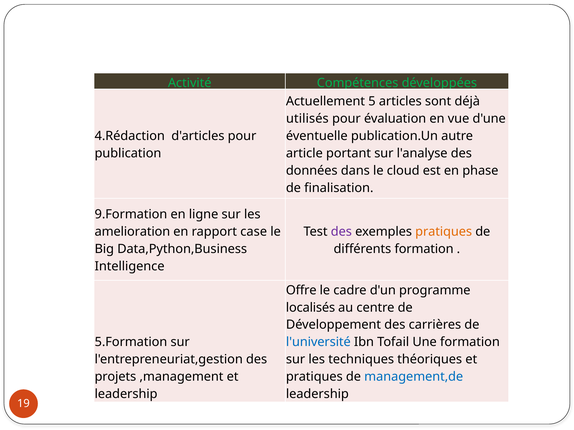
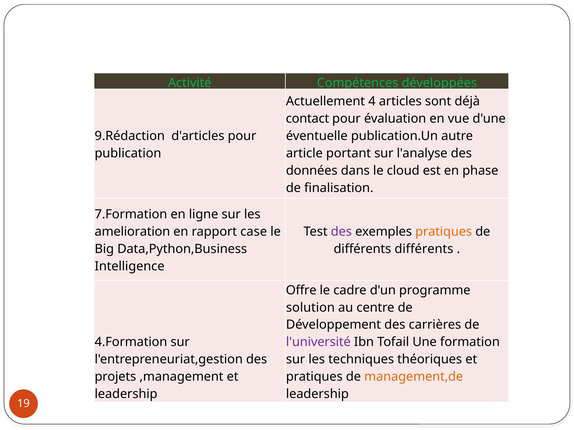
5: 5 -> 4 (372, 102)
utilisés: utilisés -> contact (307, 119)
4.Rédaction: 4.Rédaction -> 9.Rédaction (130, 136)
9.Formation: 9.Formation -> 7.Formation (131, 215)
différents formation: formation -> différents (424, 249)
localisés: localisés -> solution (310, 308)
5.Formation: 5.Formation -> 4.Formation (131, 342)
l'université colour: blue -> purple (318, 342)
management,de colour: blue -> orange (414, 377)
